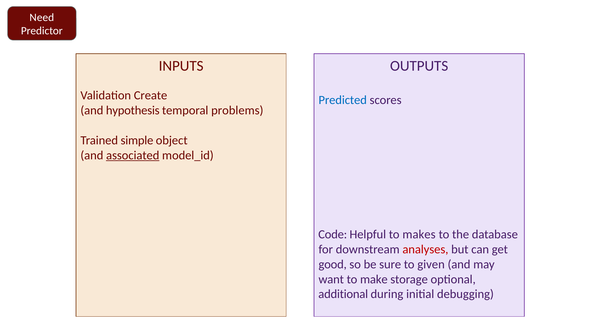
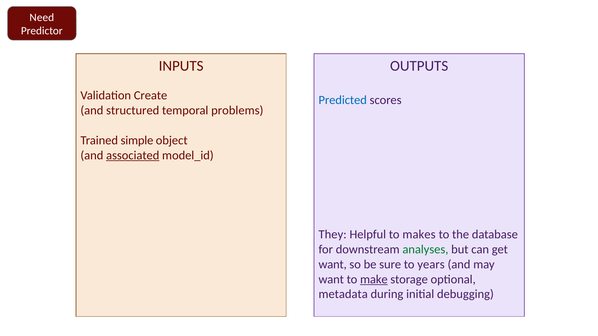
hypothesis: hypothesis -> structured (133, 111)
Code: Code -> They (333, 235)
analyses colour: red -> green (425, 250)
good: good -> want (333, 265)
given: given -> years (431, 265)
make underline: none -> present (374, 280)
additional: additional -> metadata (343, 295)
